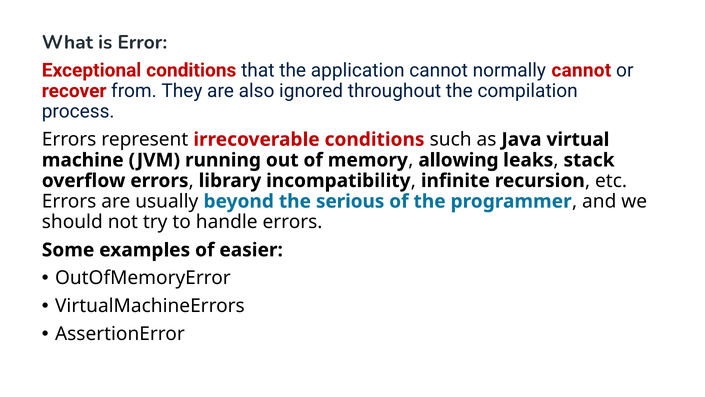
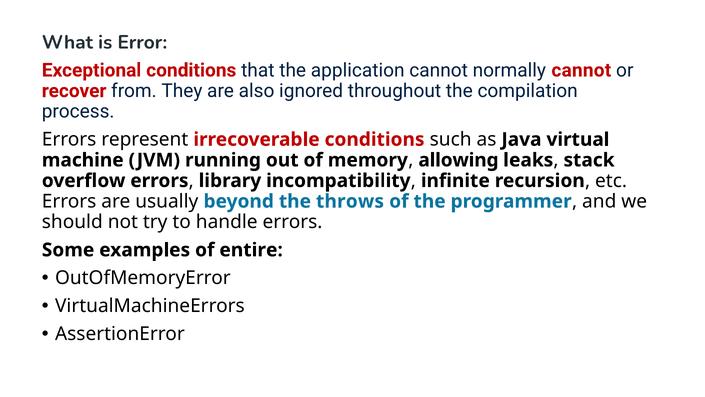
serious: serious -> throws (350, 201)
easier: easier -> entire (251, 250)
